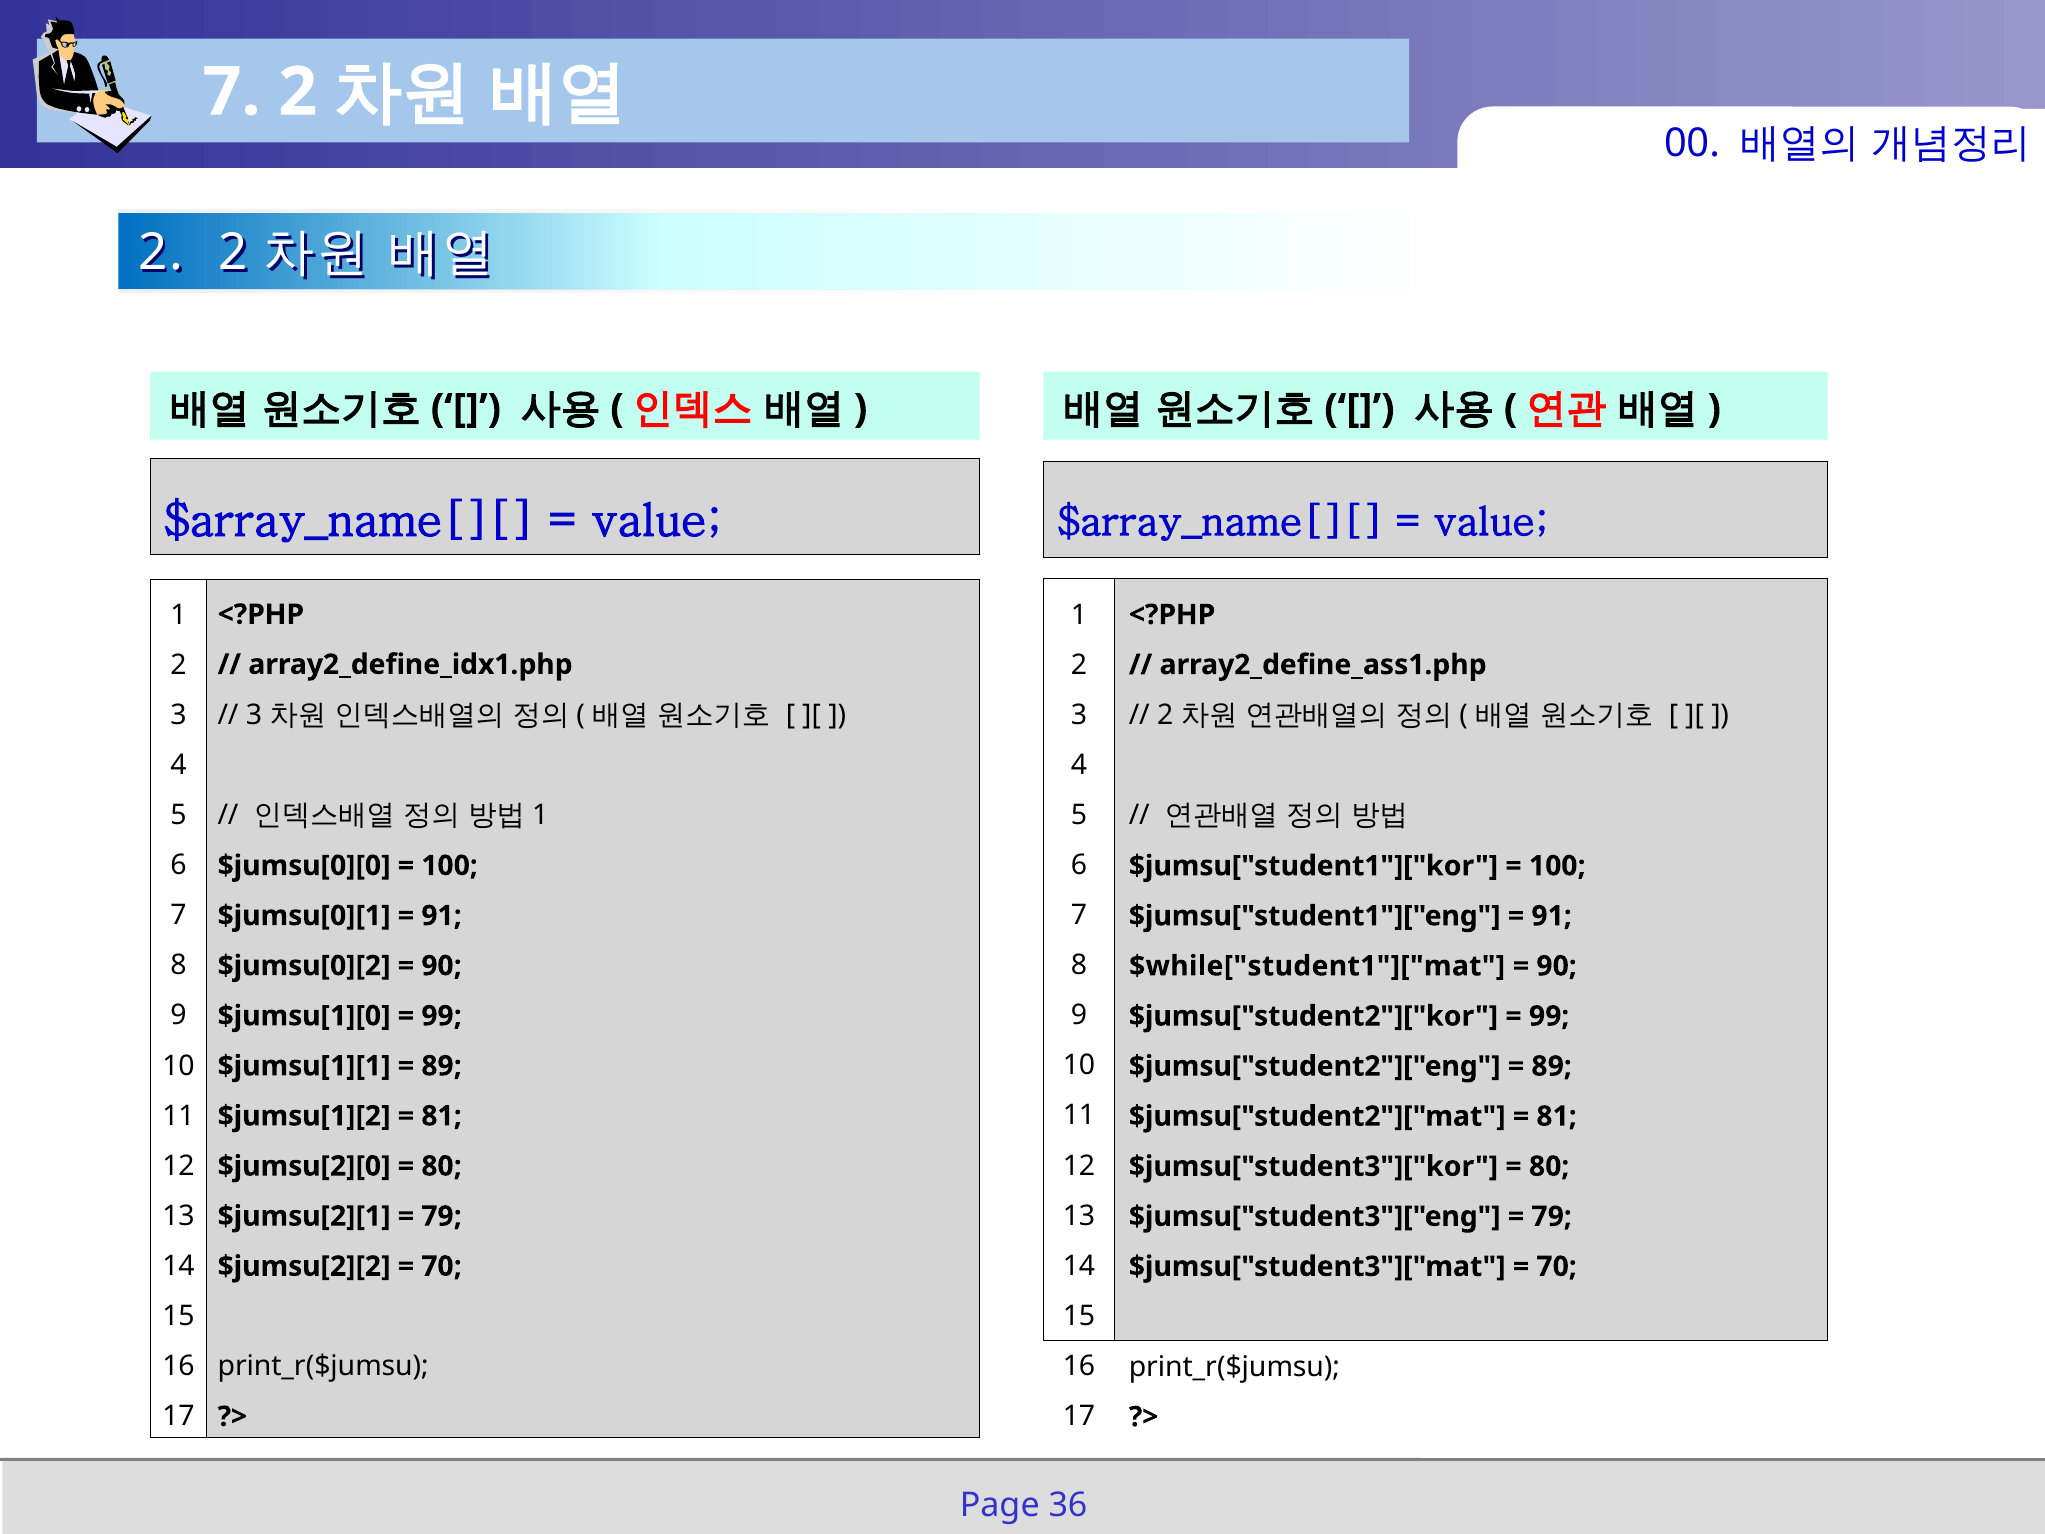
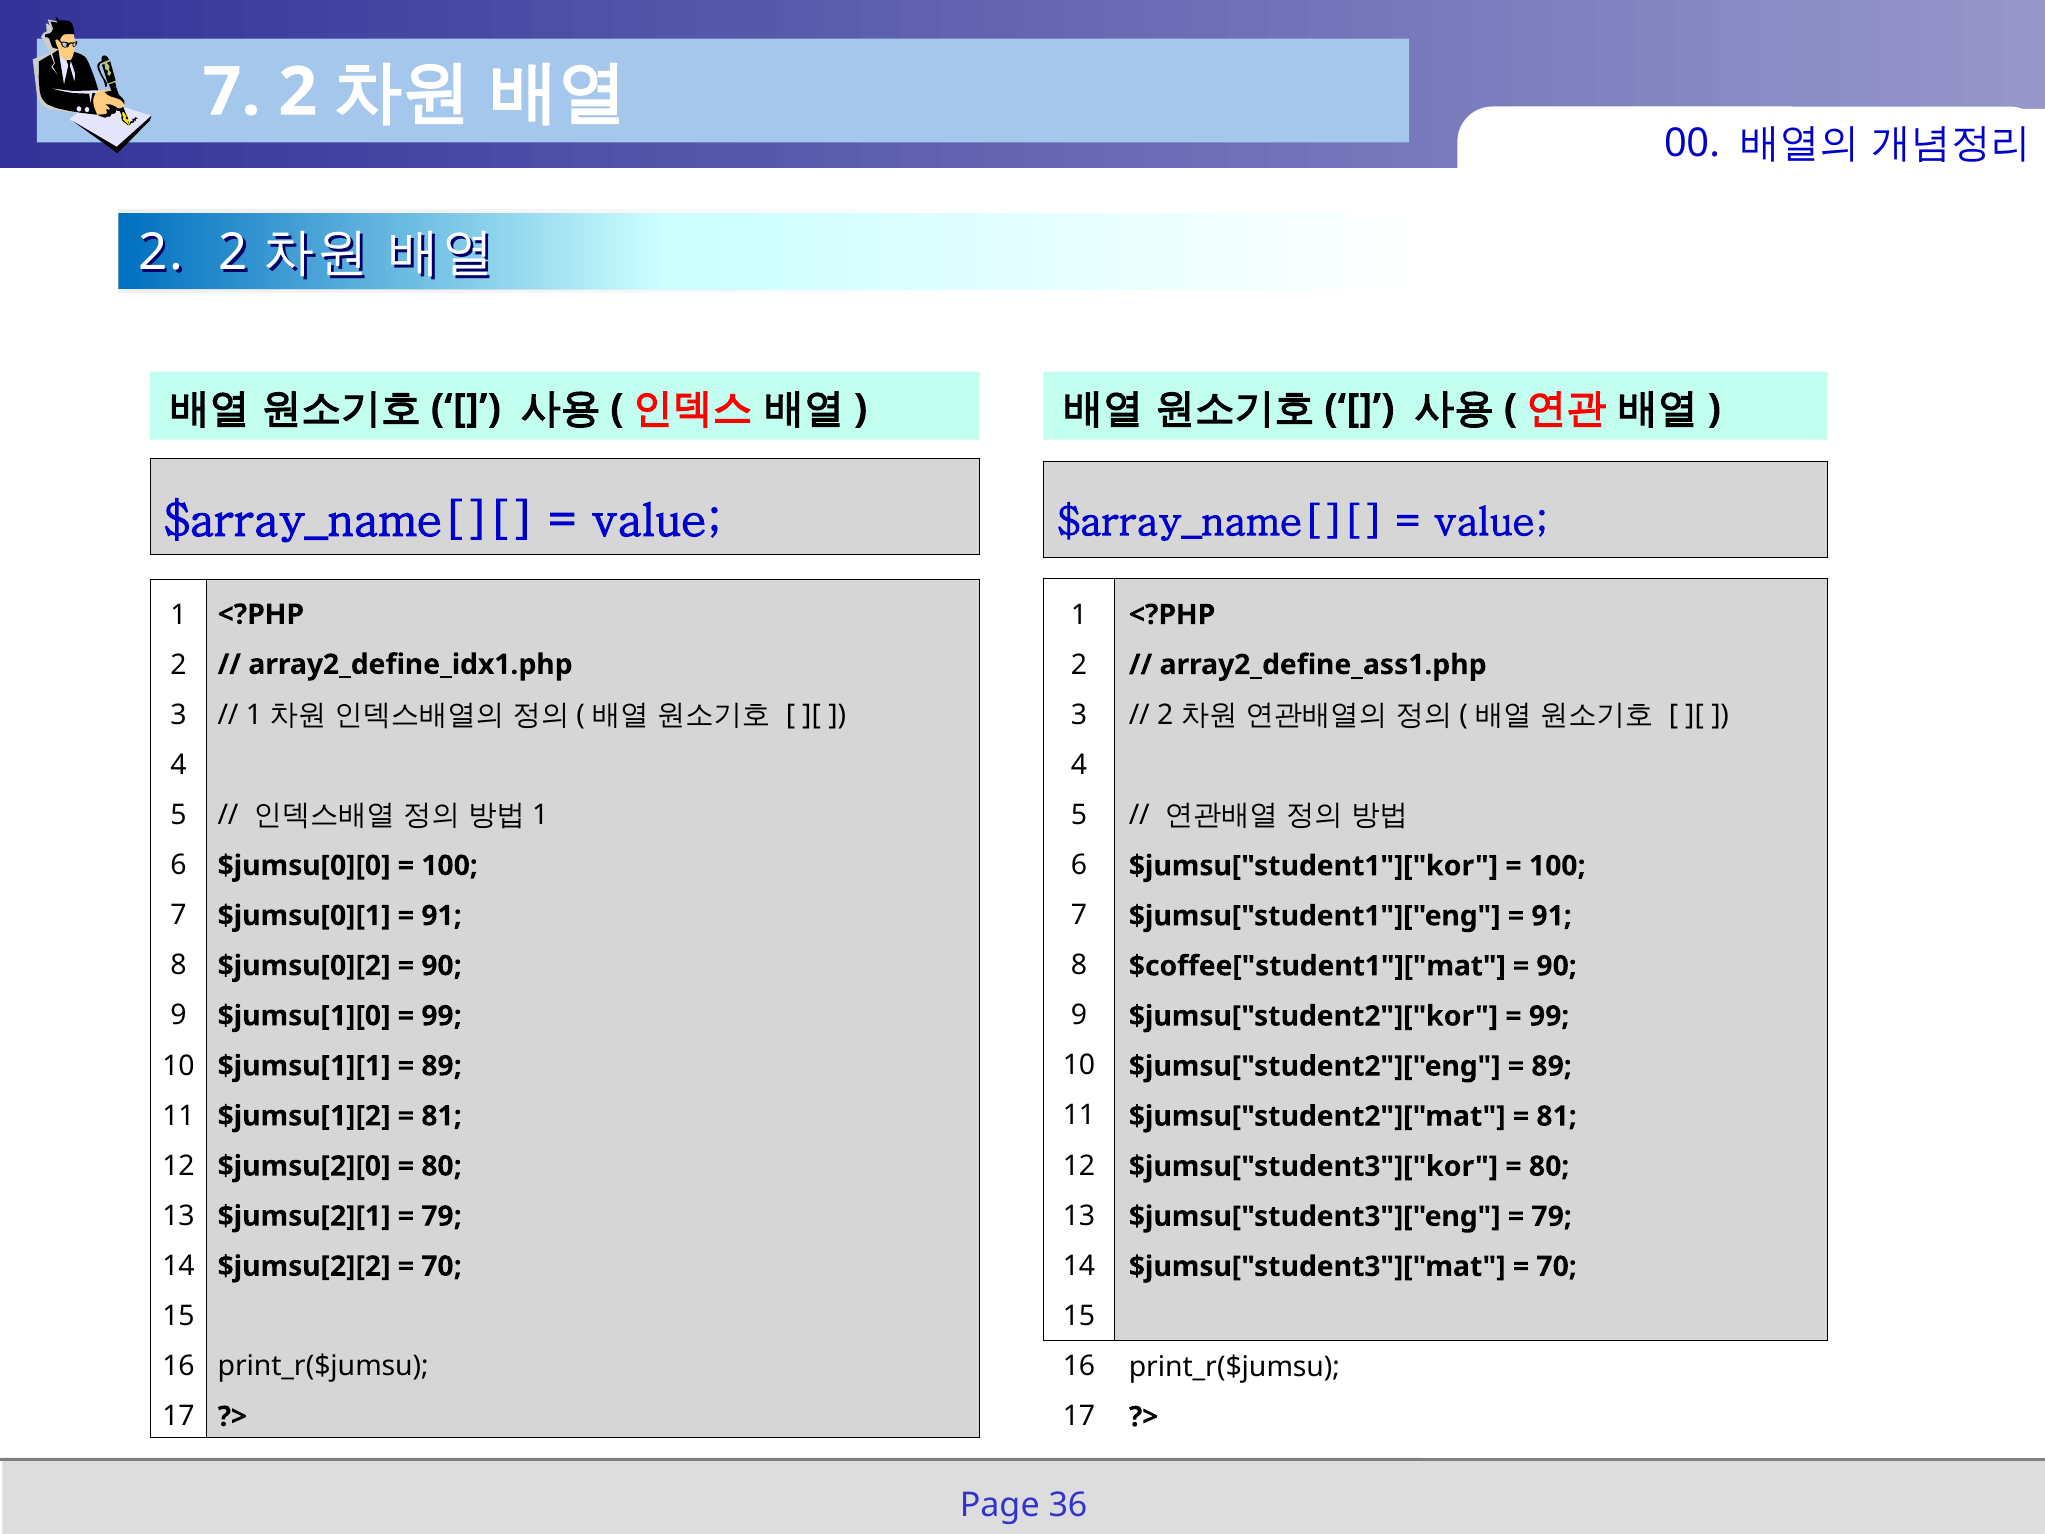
3: 3 -> 1 (254, 715)
$while["student1"]["mat: $while["student1"]["mat -> $coffee["student1"]["mat (1317, 966)
